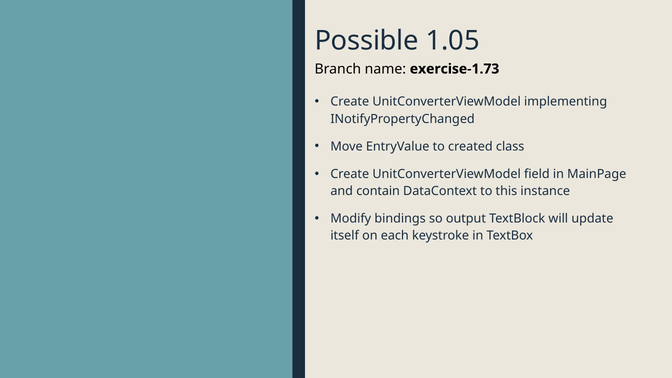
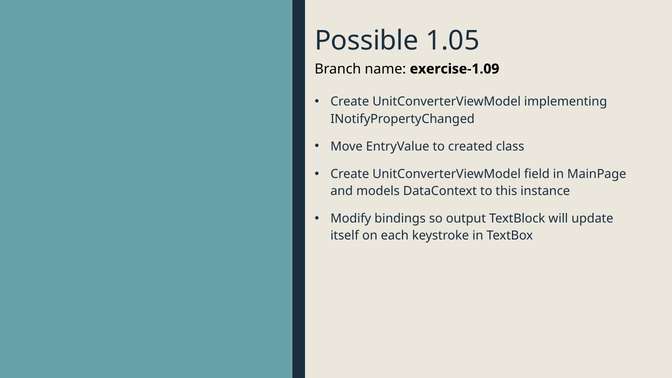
exercise-1.73: exercise-1.73 -> exercise-1.09 (455, 69)
contain: contain -> models (378, 191)
